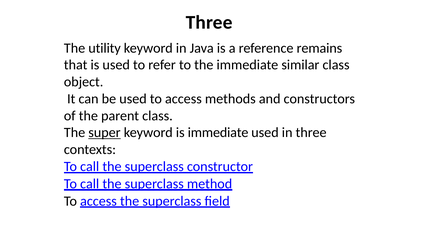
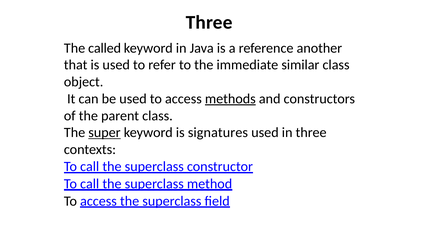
utility: utility -> called (105, 48)
remains: remains -> another (319, 48)
methods underline: none -> present (230, 99)
is immediate: immediate -> signatures (218, 133)
